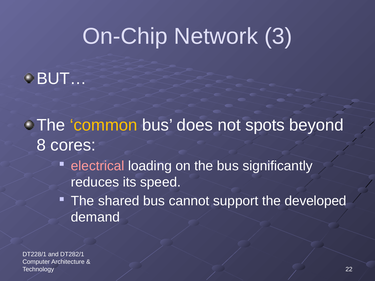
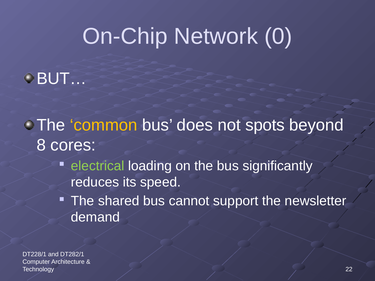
3: 3 -> 0 (278, 36)
electrical colour: pink -> light green (98, 166)
developed: developed -> newsletter (316, 201)
